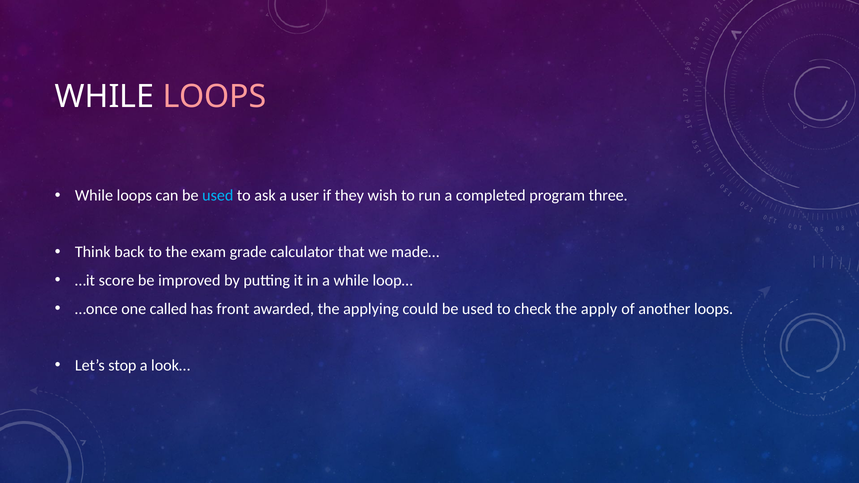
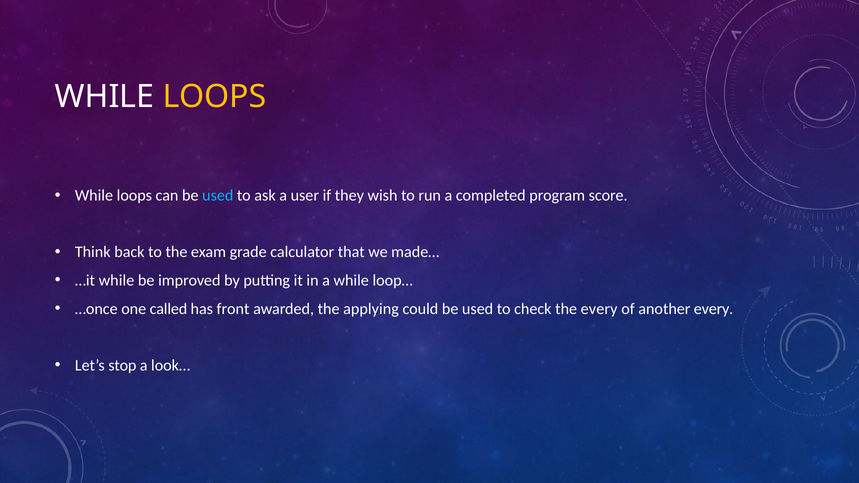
LOOPS colour: pink -> yellow (214, 96)
three: three -> score (608, 196)
…it score: score -> while (116, 281)
the apply: apply -> every (599, 309)
another loops: loops -> every (714, 309)
